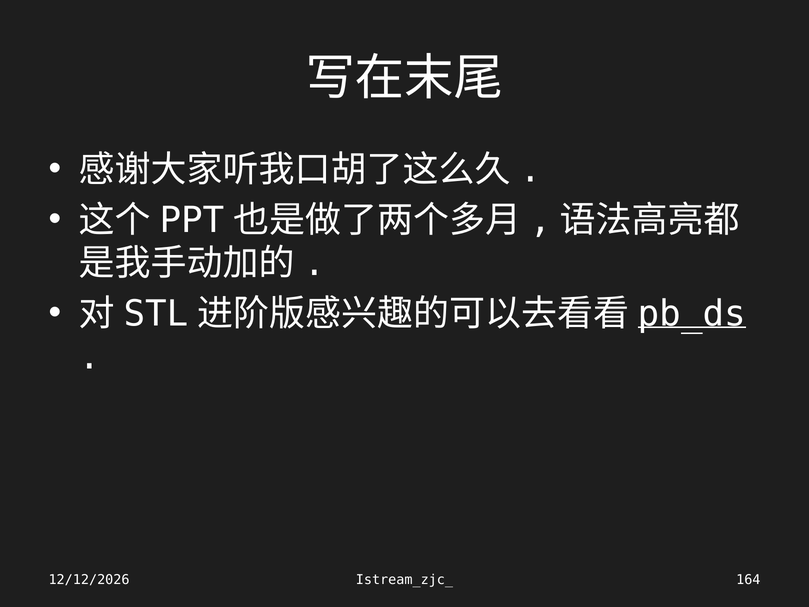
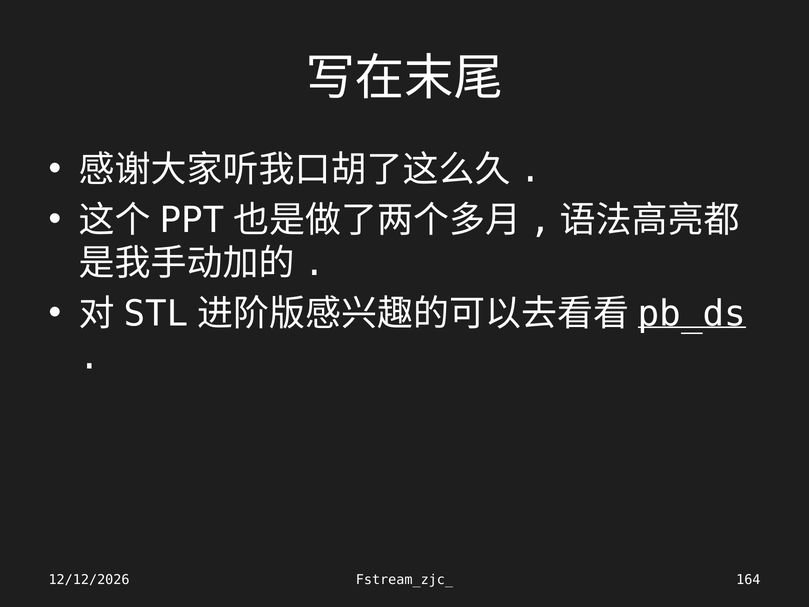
Istream_zjc_: Istream_zjc_ -> Fstream_zjc_ (404, 579)
